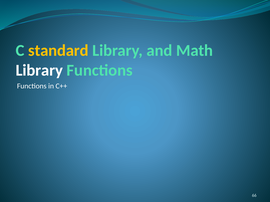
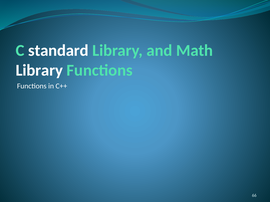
standard colour: yellow -> white (58, 51)
